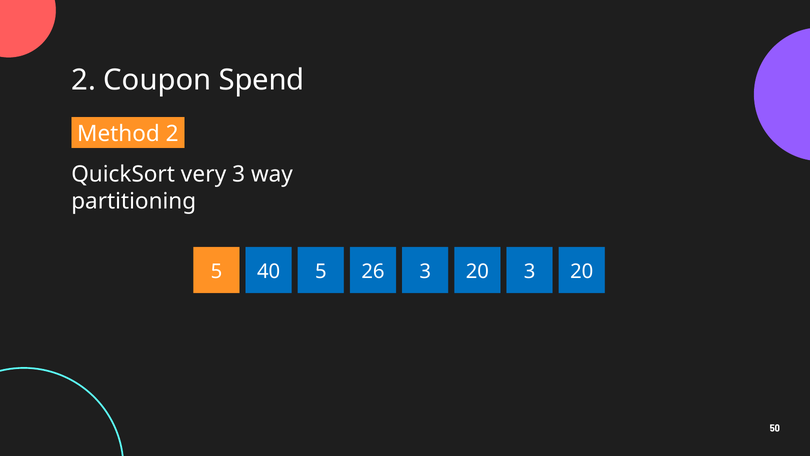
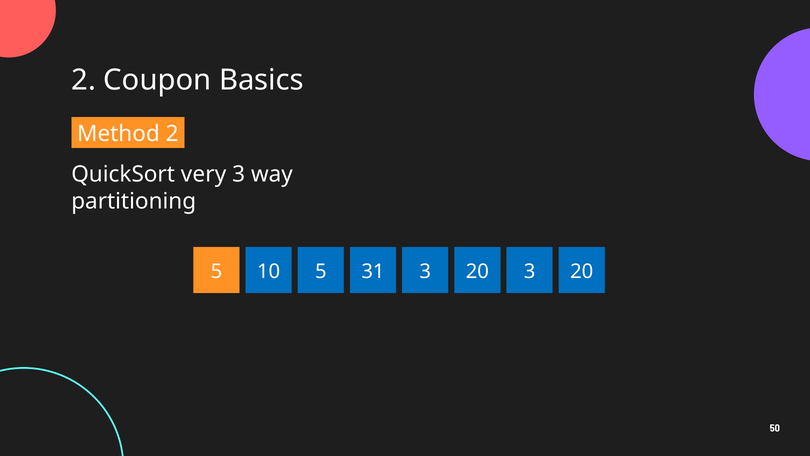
Spend: Spend -> Basics (262, 80)
40: 40 -> 10 (269, 271)
26: 26 -> 31 (373, 271)
